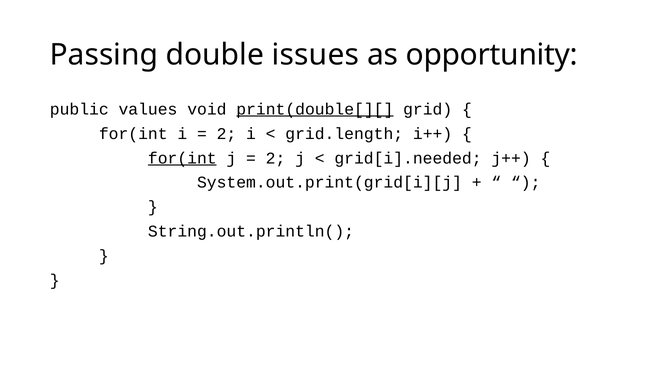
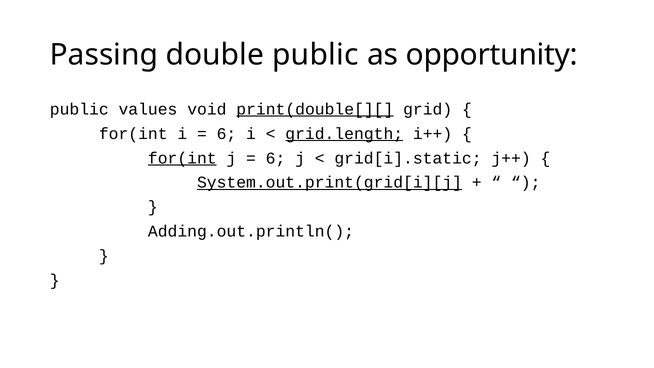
double issues: issues -> public (315, 55)
2: 2 -> 6 (226, 134)
grid.length underline: none -> present (344, 134)
2: 2 -> 6 (276, 158)
grid[i].needed: grid[i].needed -> grid[i].static (408, 158)
System.out.print(grid[i][j underline: none -> present (329, 183)
String.out.println(: String.out.println( -> Adding.out.println( (251, 231)
